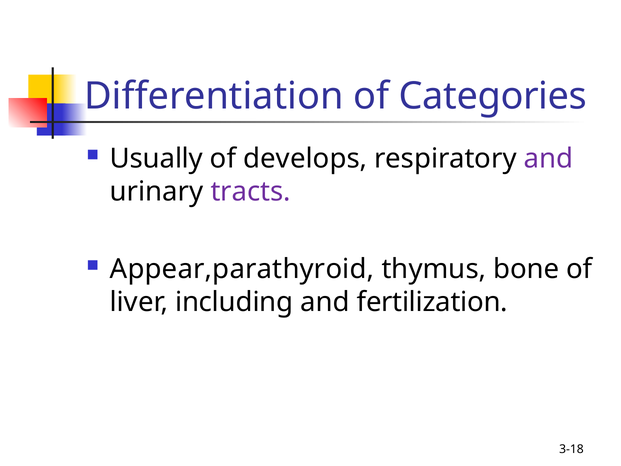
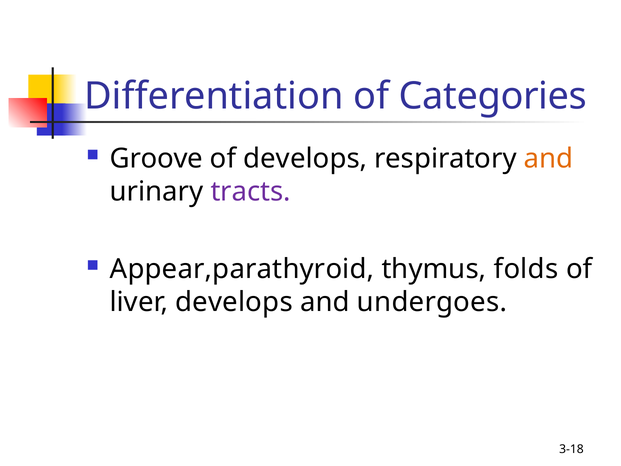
Usually: Usually -> Groove (156, 159)
and colour: purple -> orange (549, 159)
bone: bone -> folds (526, 269)
liver including: including -> develops (234, 302)
fertilization: fertilization -> undergoes (432, 302)
